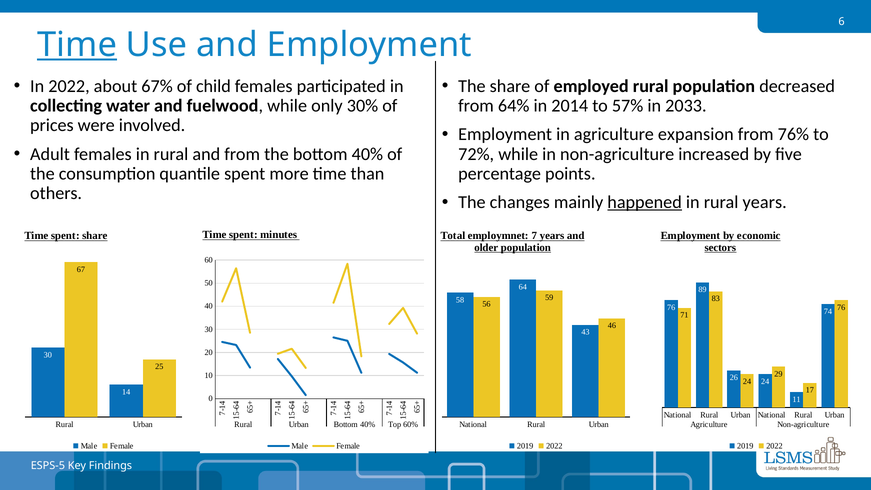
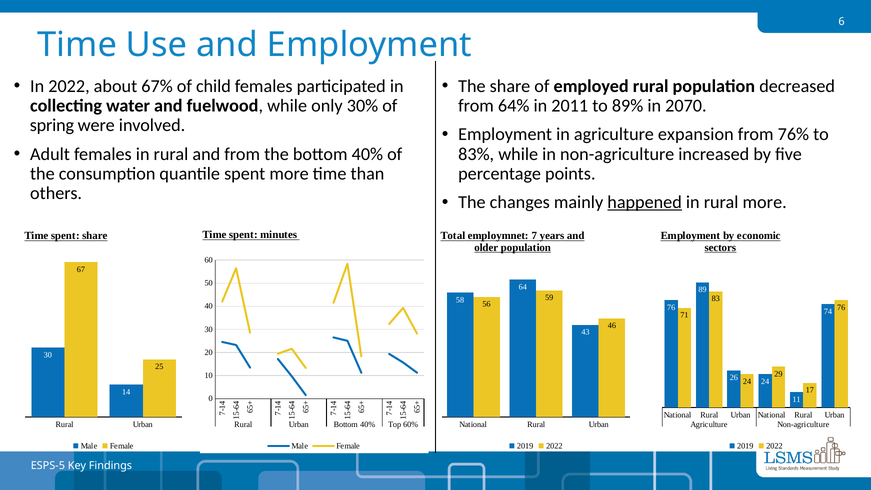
Time underline: present -> none (77, 45)
2014: 2014 -> 2011 (570, 106)
57%: 57% -> 89% (628, 106)
2033: 2033 -> 2070 (686, 106)
prices: prices -> spring (52, 125)
72%: 72% -> 83% (476, 154)
rural years: years -> more (765, 202)
